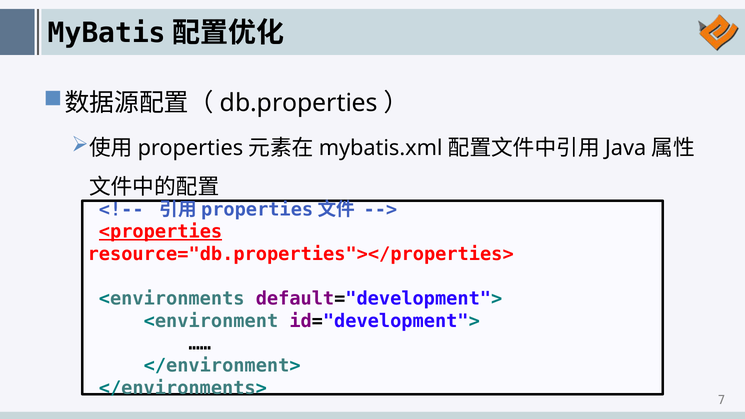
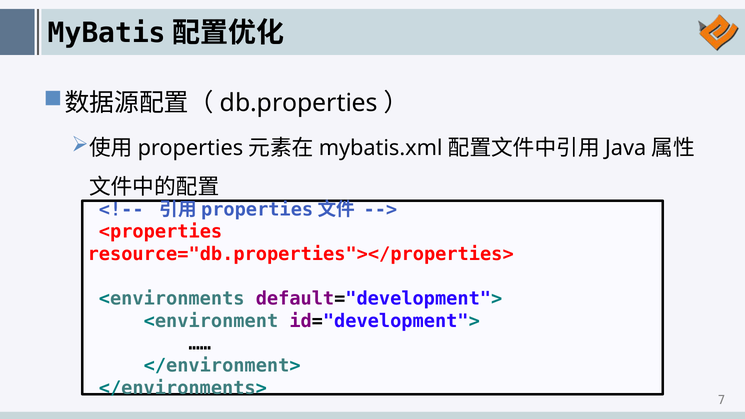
<properties underline: present -> none (161, 232)
